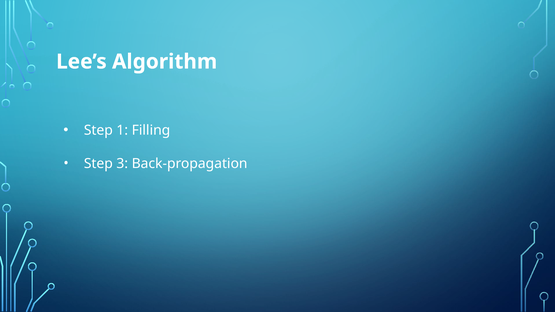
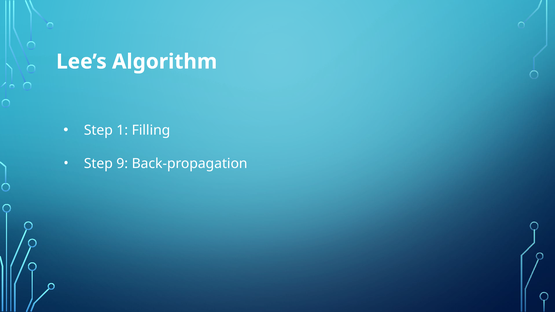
3: 3 -> 9 (122, 164)
